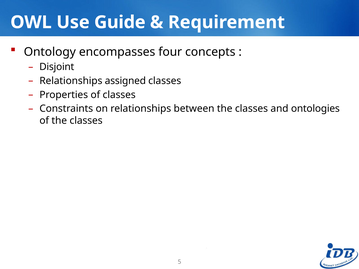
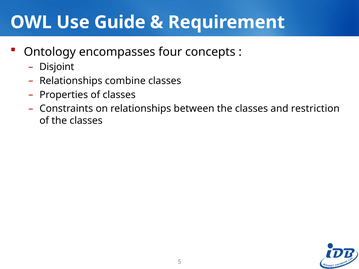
assigned: assigned -> combine (125, 81)
ontologies: ontologies -> restriction (315, 109)
